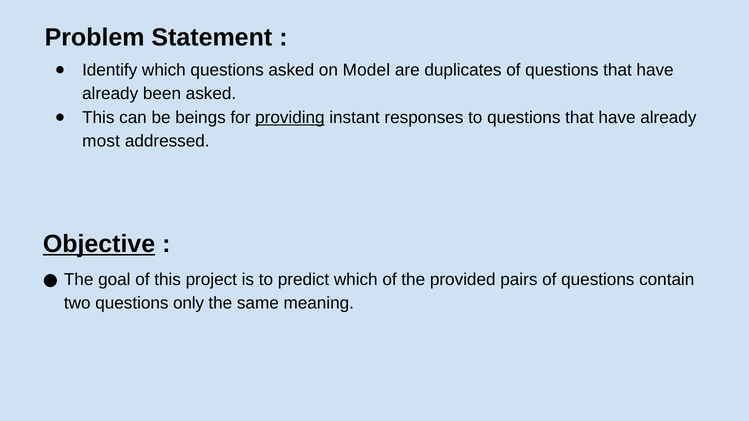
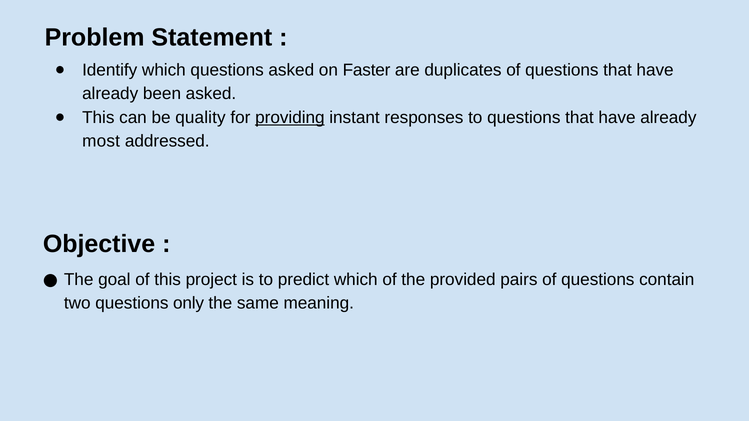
Model: Model -> Faster (367, 70)
beings: beings -> quality (200, 117)
Objective underline: present -> none (99, 244)
